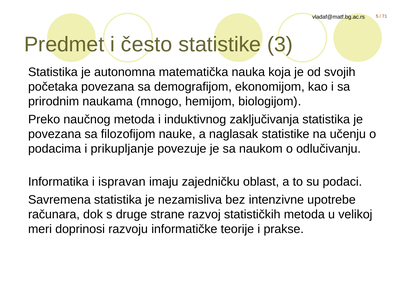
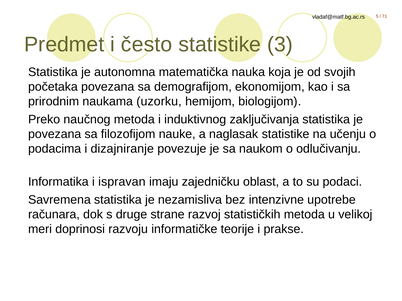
mnogo: mnogo -> uzorku (159, 102)
prikupljanje: prikupljanje -> dizajniranje (122, 149)
